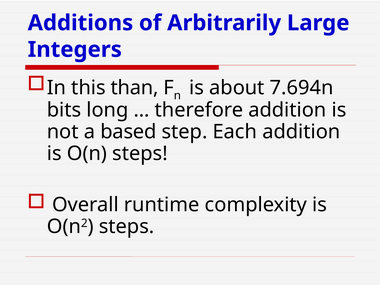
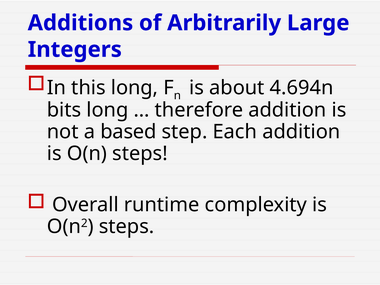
this than: than -> long (134, 88)
7.694n: 7.694n -> 4.694n (302, 88)
